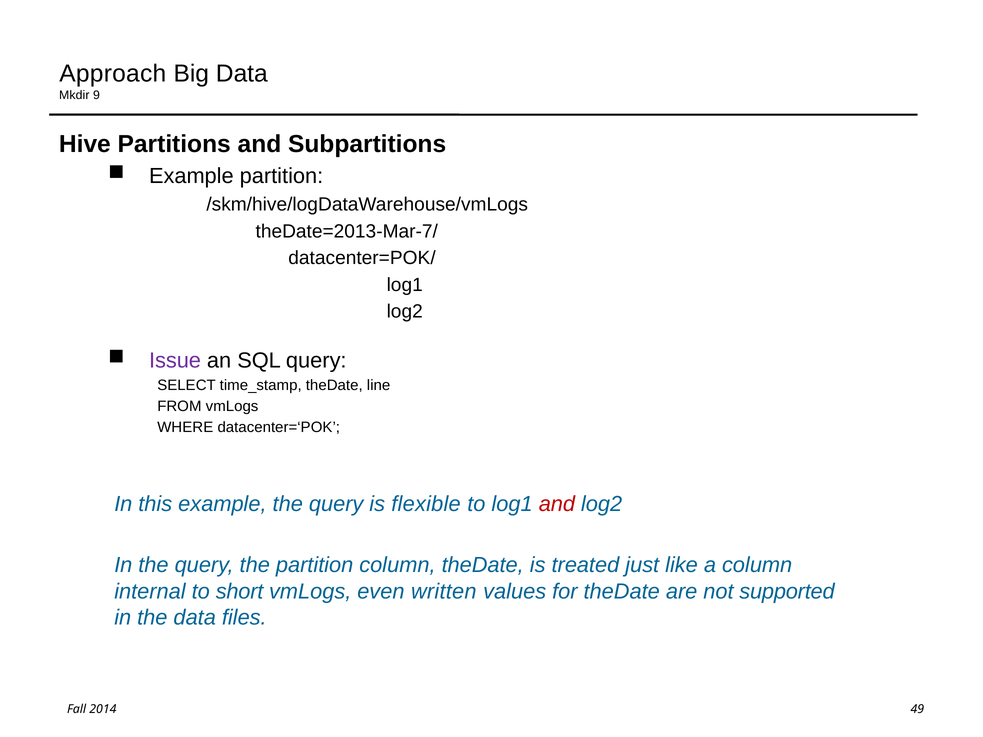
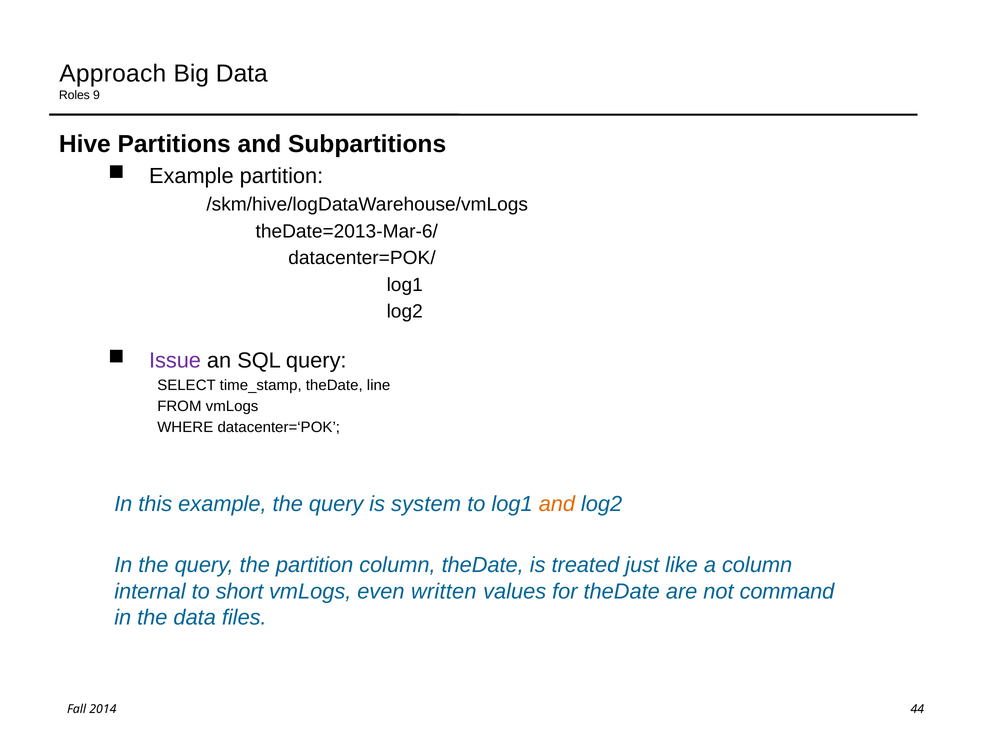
Mkdir: Mkdir -> Roles (74, 95)
theDate=2013-Mar-7/: theDate=2013-Mar-7/ -> theDate=2013-Mar-6/ (347, 231)
flexible: flexible -> system (426, 504)
and colour: red -> orange (557, 504)
supported: supported -> command (787, 592)
49: 49 -> 44 (917, 709)
